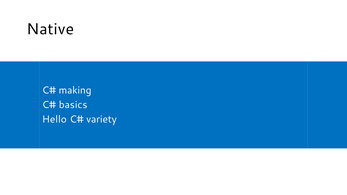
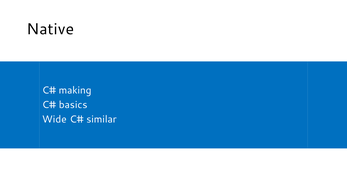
Hello: Hello -> Wide (54, 119)
variety: variety -> similar (102, 119)
